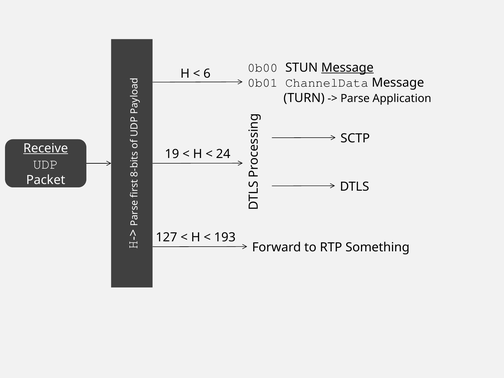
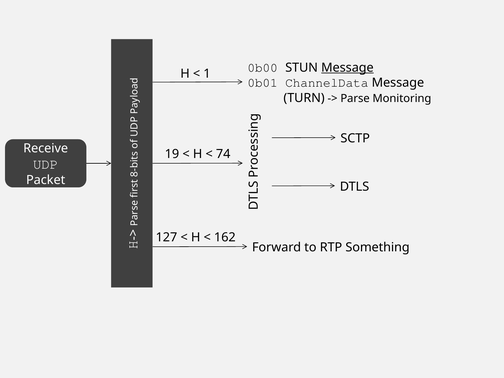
6: 6 -> 1 (207, 74)
Application: Application -> Monitoring (402, 98)
Receive underline: present -> none (46, 148)
24: 24 -> 74 (223, 154)
193: 193 -> 162 (225, 237)
